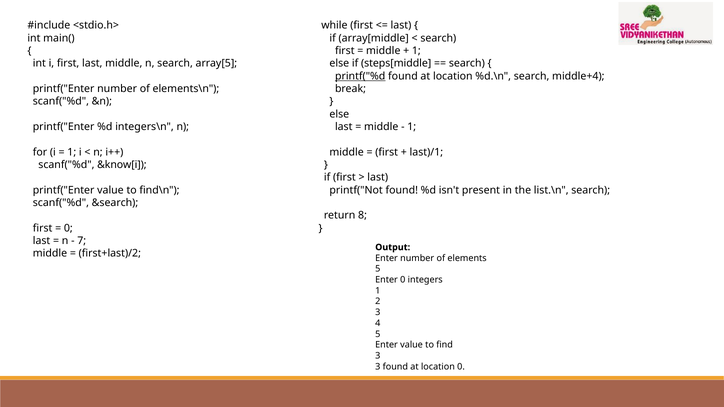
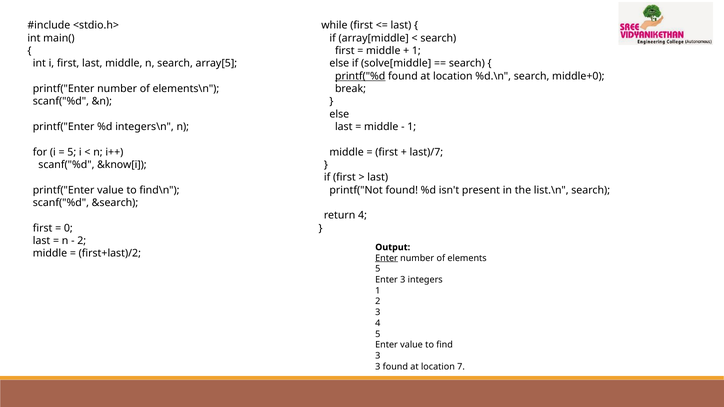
steps[middle: steps[middle -> solve[middle (396, 63)
middle+4: middle+4 -> middle+0 (578, 76)
1: 1 -> 5 (72, 152)
last)/1: last)/1 -> last)/7 (426, 152)
return 8: 8 -> 4 (363, 216)
7: 7 -> 2 (82, 241)
Enter underline: none -> present (387, 258)
Enter 0: 0 -> 3 (403, 280)
location 0: 0 -> 7 (461, 367)
